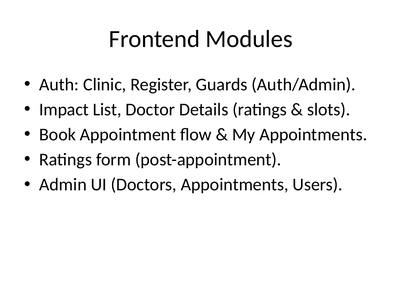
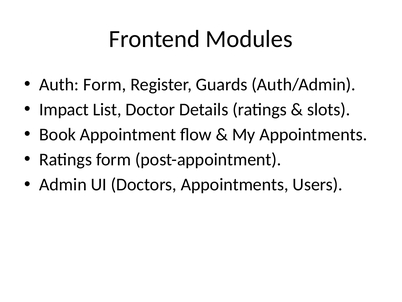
Auth Clinic: Clinic -> Form (105, 84)
